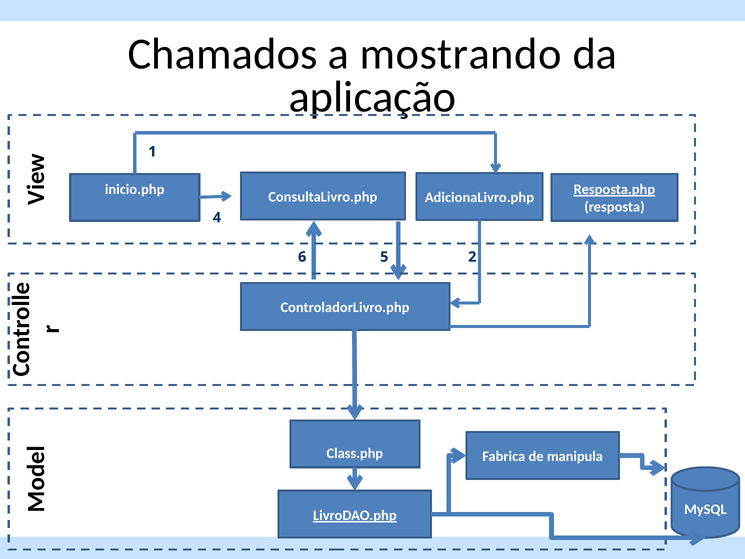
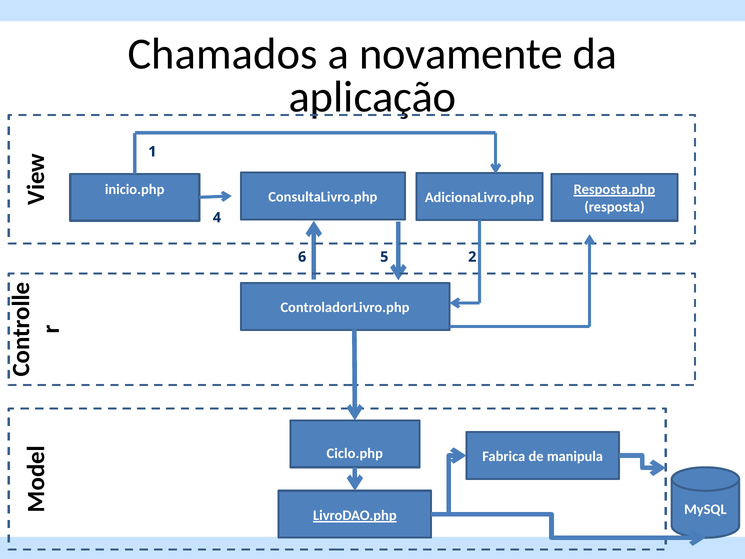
mostrando: mostrando -> novamente (461, 54)
Class.php: Class.php -> Ciclo.php (355, 453)
